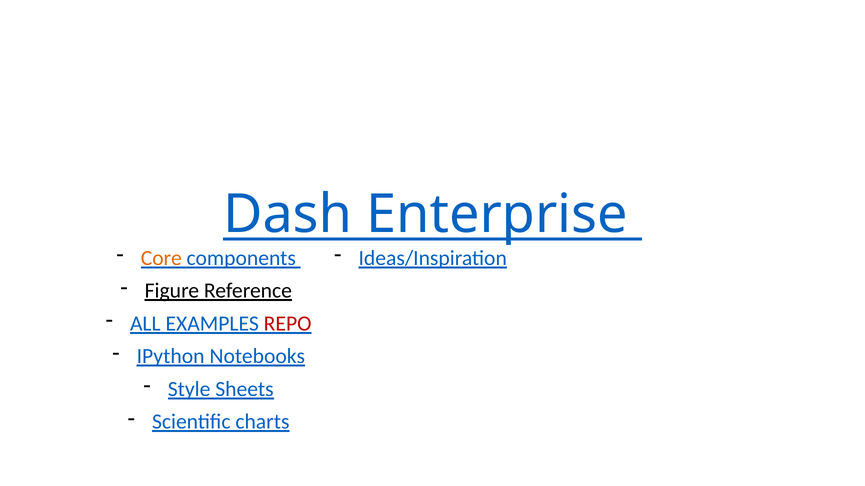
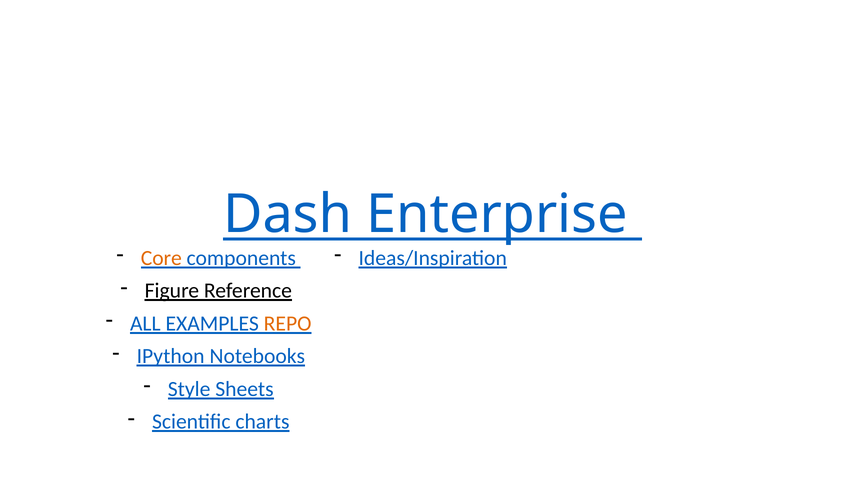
REPO colour: red -> orange (288, 324)
